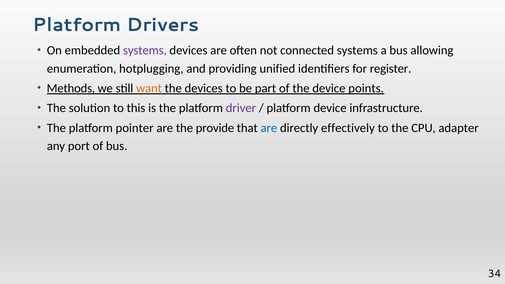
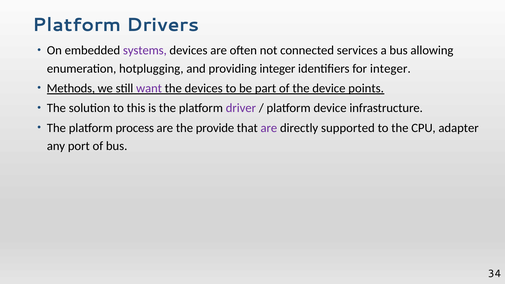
connected systems: systems -> services (357, 50)
providing unified: unified -> integer (277, 69)
for register: register -> integer (390, 69)
want colour: orange -> purple (149, 88)
pointer: pointer -> process (135, 128)
are colour: blue -> purple (269, 128)
effectively: effectively -> supported (348, 128)
